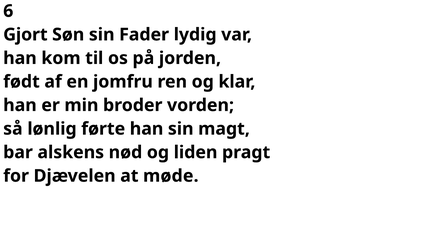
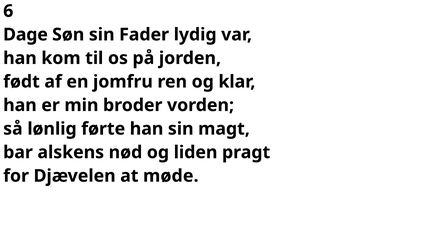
Gjort: Gjort -> Dage (25, 35)
